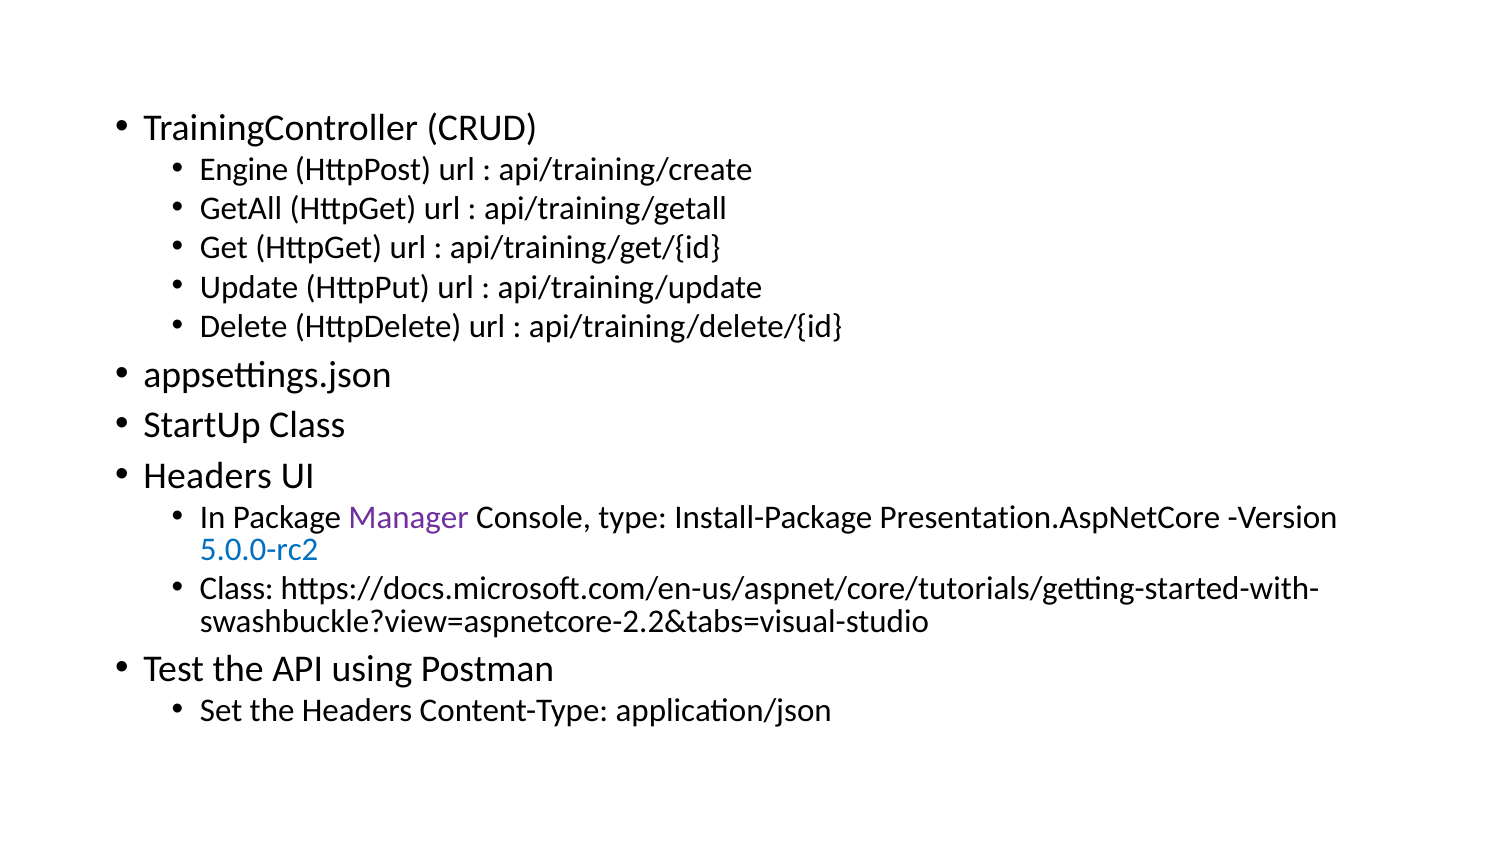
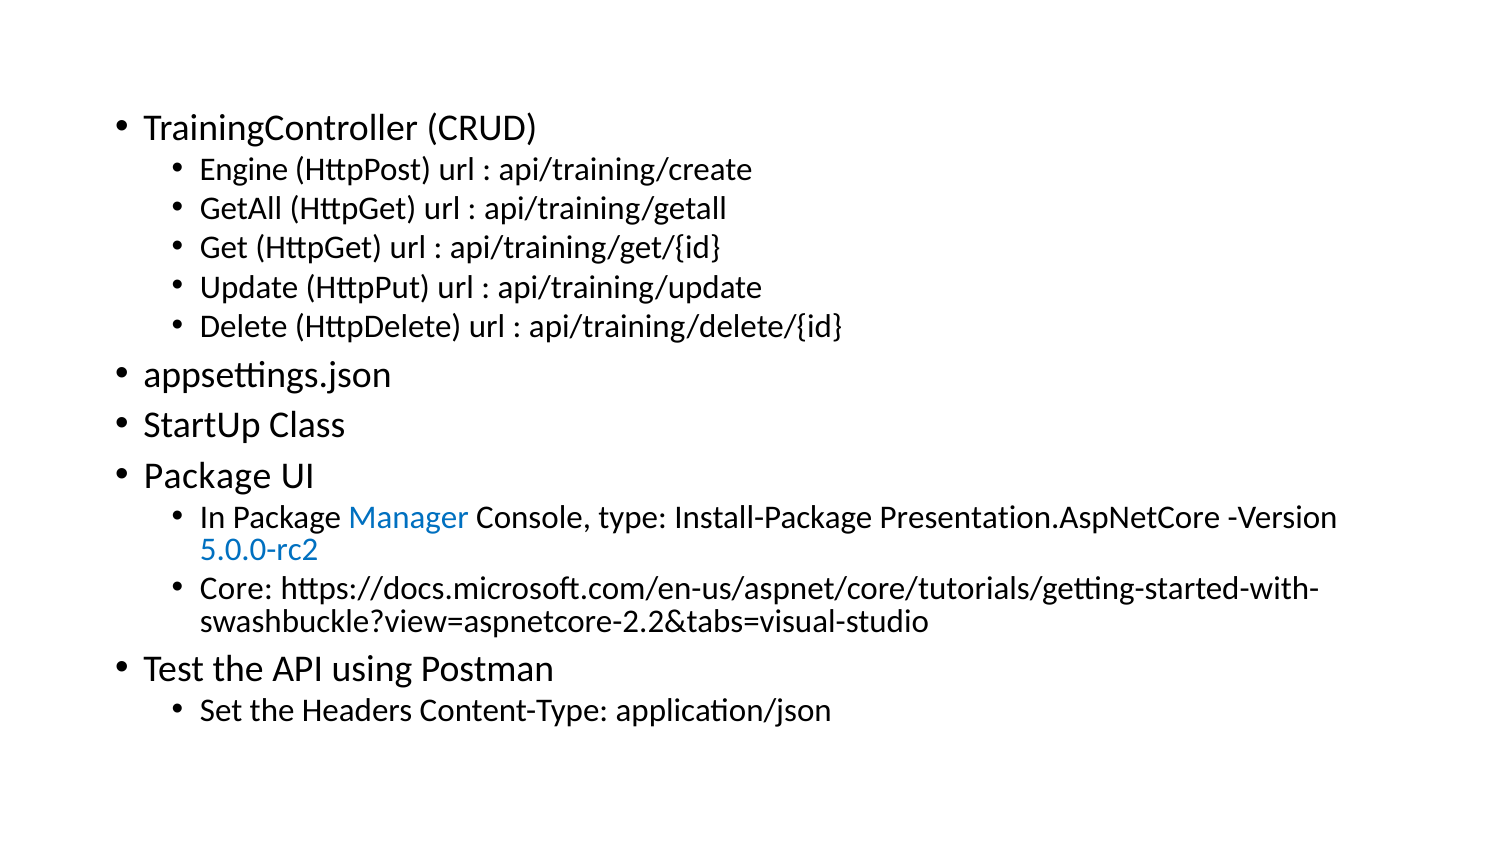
Headers: Headers -> Package (208, 476)
Manager colour: purple -> blue (409, 518)
Class: Class -> Core (236, 589)
